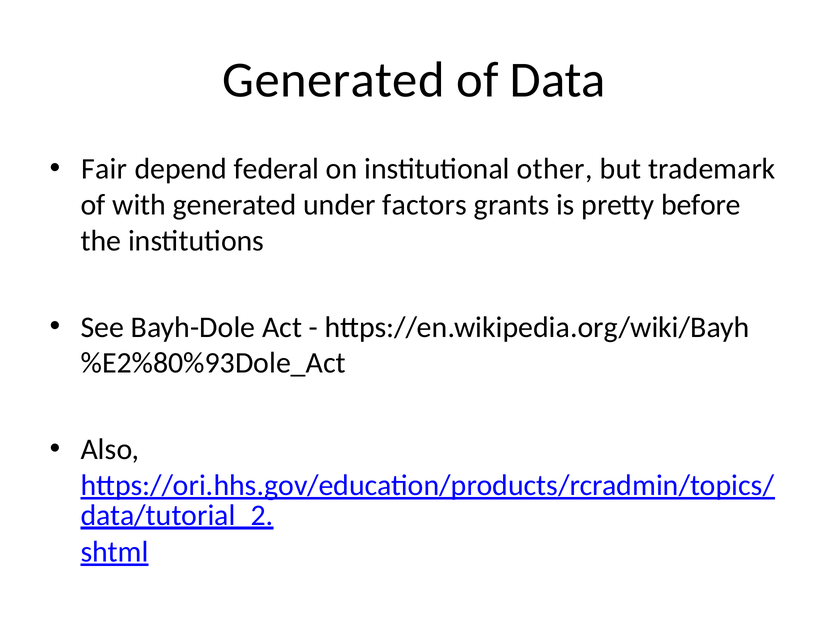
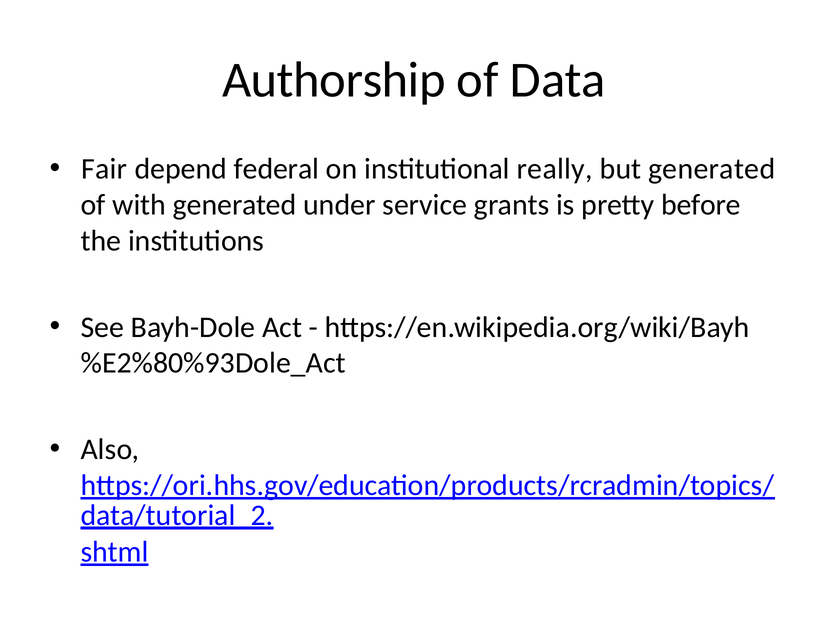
Generated: Generated -> Authorship (334, 80)
other: other -> really (555, 169)
but trademark: trademark -> generated (712, 169)
factors: factors -> service (425, 205)
